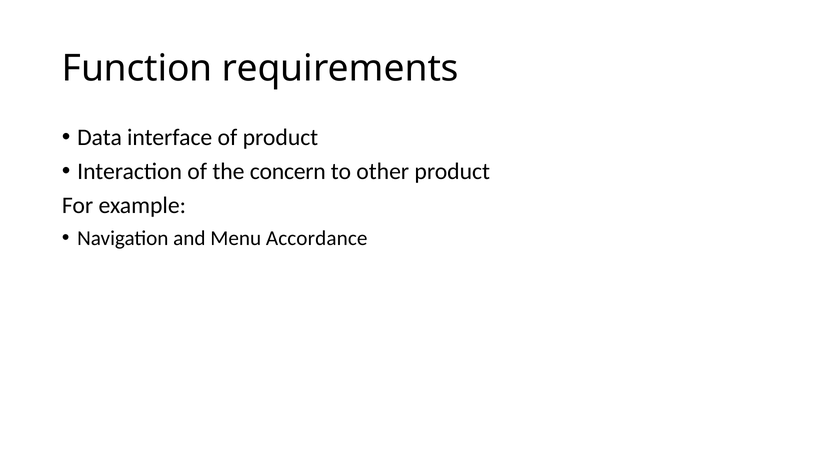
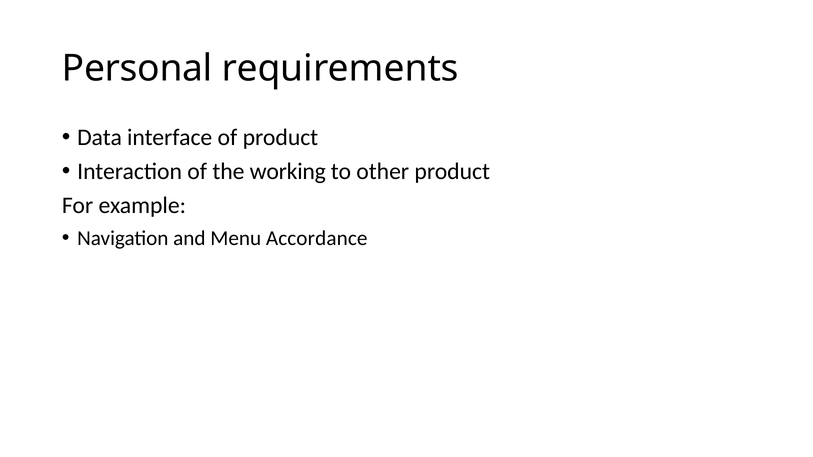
Function: Function -> Personal (137, 68)
concern: concern -> working (288, 172)
